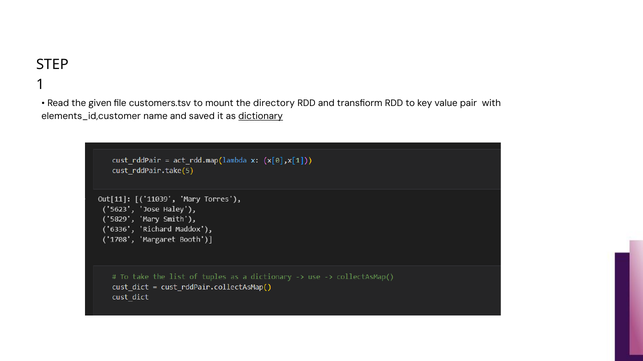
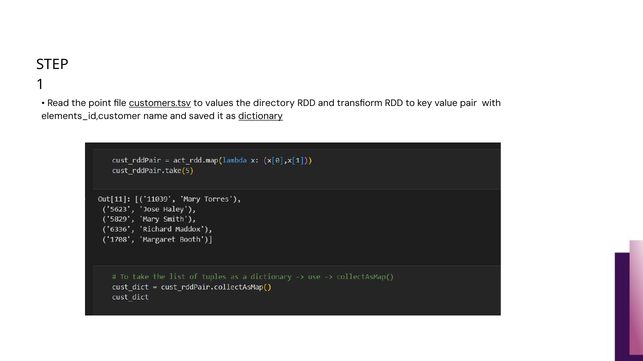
given: given -> point (100, 103)
customers.tsv underline: none -> present (160, 103)
mount: mount -> values (219, 103)
